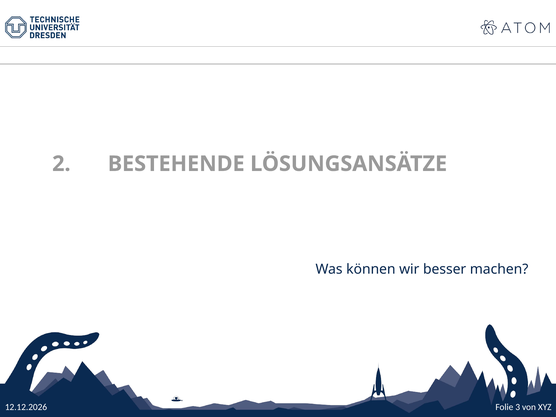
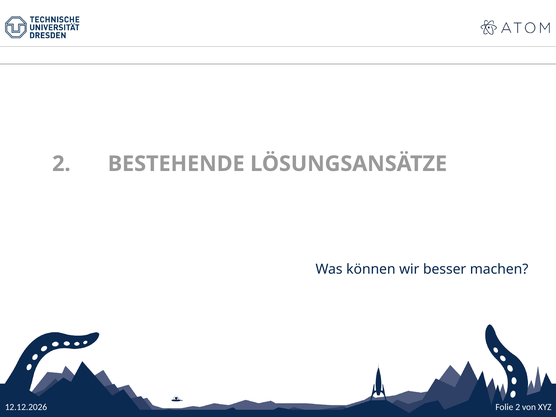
Folie 3: 3 -> 2 (518, 407)
